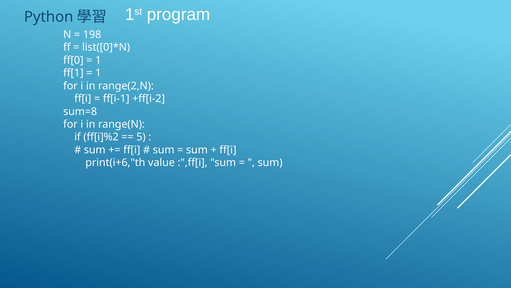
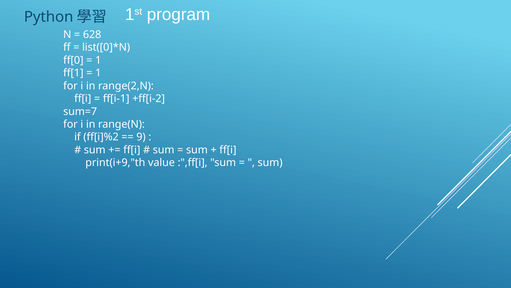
198: 198 -> 628 (92, 35)
sum=8: sum=8 -> sum=7 (80, 111)
5: 5 -> 9 (141, 137)
print(i+6,"th: print(i+6,"th -> print(i+9,"th (115, 162)
